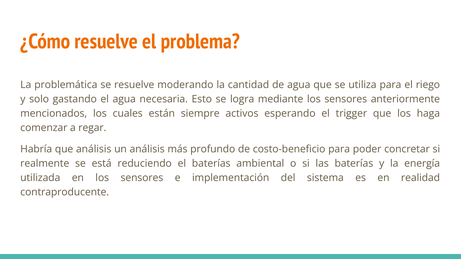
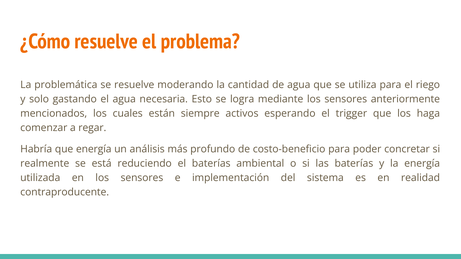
que análisis: análisis -> energía (94, 149)
